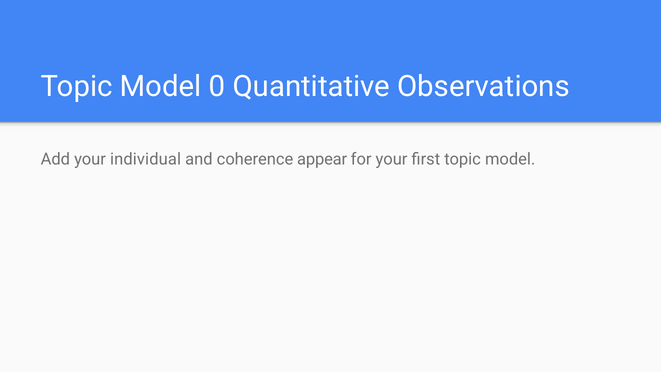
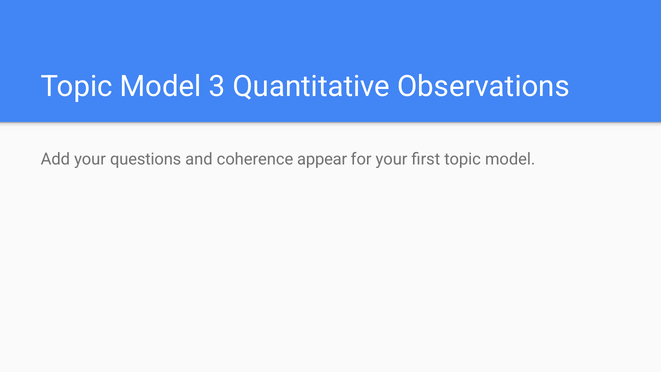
0: 0 -> 3 (217, 87)
individual: individual -> questions (146, 159)
